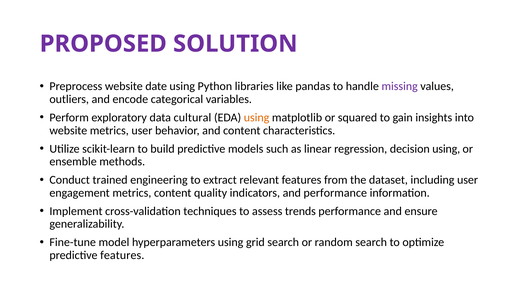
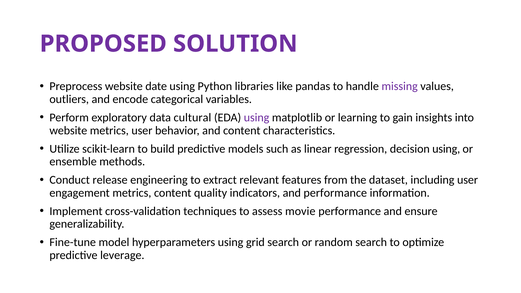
using colour: orange -> purple (257, 118)
squared: squared -> learning (358, 118)
trained: trained -> release (110, 180)
trends: trends -> movie (300, 211)
predictive features: features -> leverage (122, 255)
